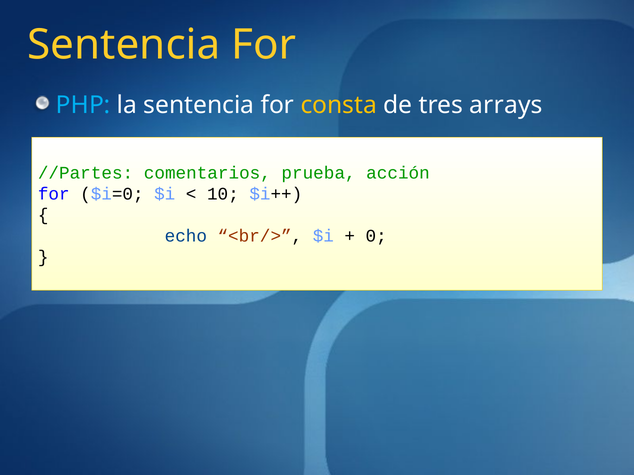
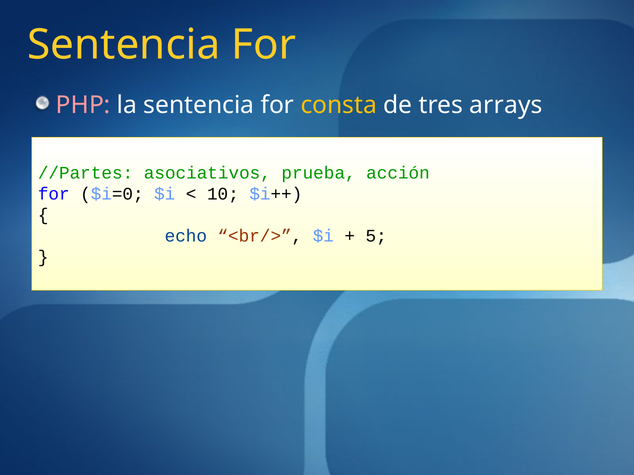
PHP colour: light blue -> pink (83, 105)
comentarios: comentarios -> asociativos (207, 173)
0: 0 -> 5 (376, 236)
